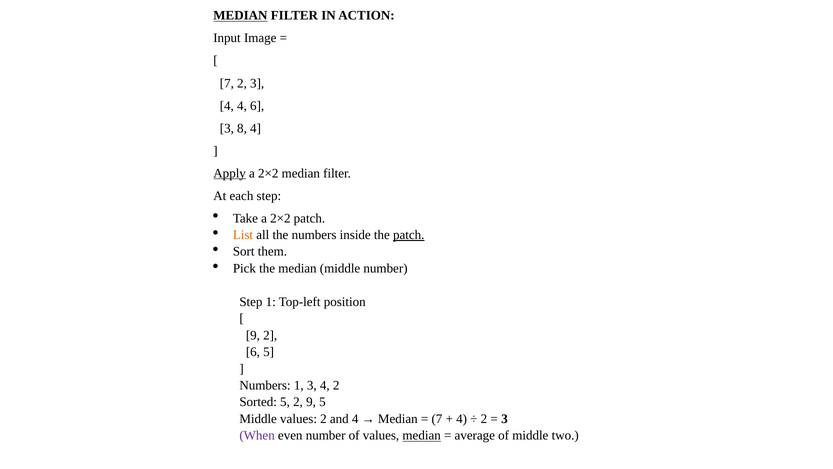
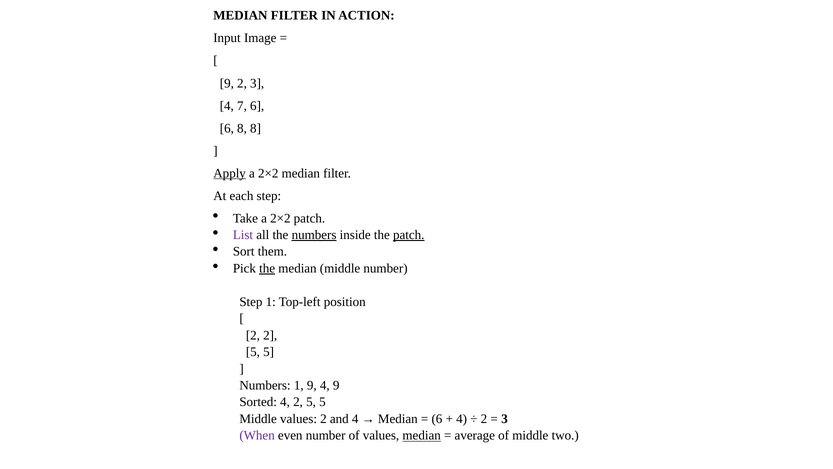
MEDIAN underline: present -> none (240, 16)
7: 7 -> 9 (227, 83)
4 4: 4 -> 7 (242, 106)
3: 3 -> 6 (227, 128)
8 4: 4 -> 8 (256, 128)
List colour: orange -> purple (243, 235)
numbers underline: none -> present (314, 235)
the underline: none -> present (267, 268)
9: 9 -> 2 (253, 335)
6: 6 -> 5 (253, 352)
1 3: 3 -> 9 (312, 385)
4 2: 2 -> 9 (336, 385)
Sorted 5: 5 -> 4 (285, 402)
9: 9 -> 5 (311, 402)
7: 7 -> 6 (437, 418)
